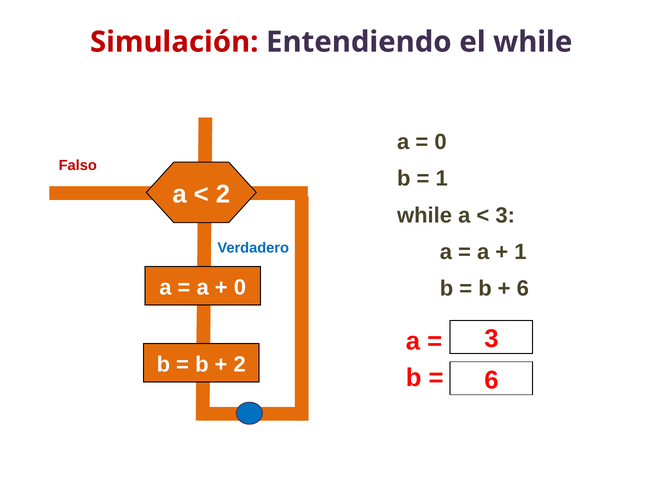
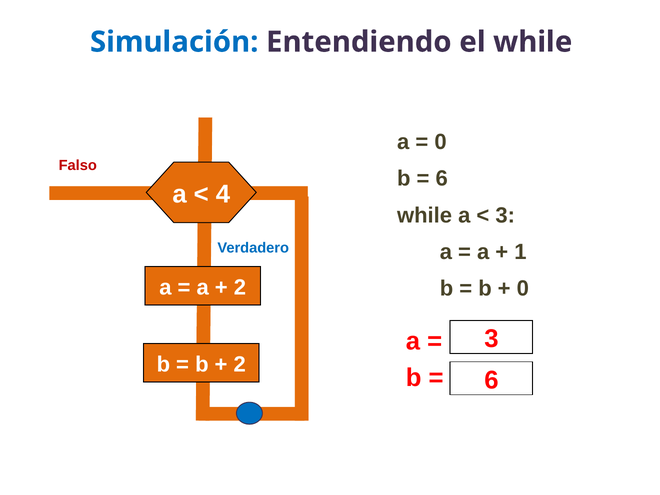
Simulación colour: red -> blue (174, 42)
1: 1 -> 6 (442, 179)
2: 2 -> 4 (223, 194)
0: 0 -> 2 (240, 287)
6: 6 -> 0 (523, 289)
